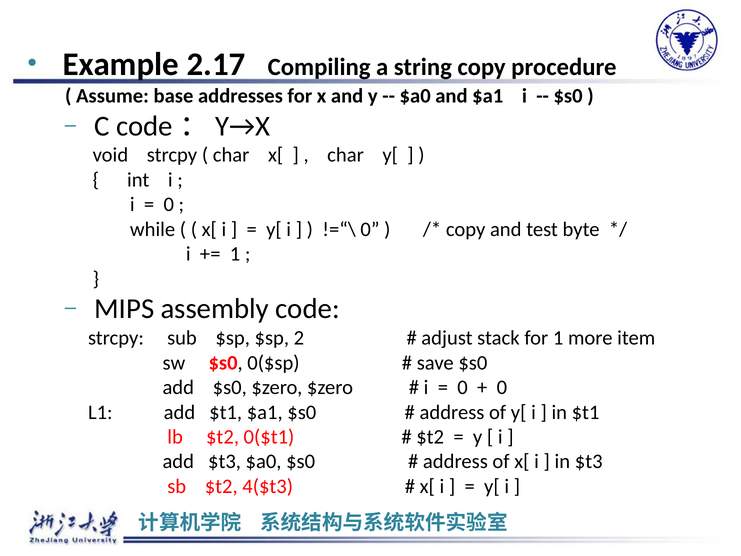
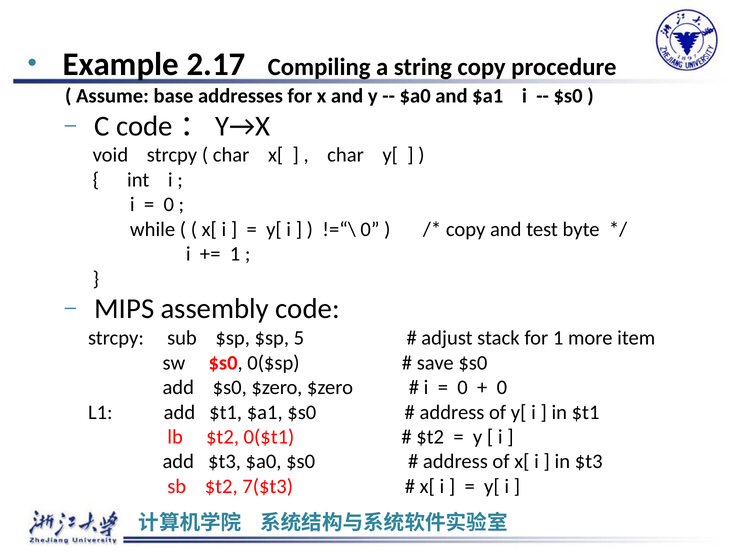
2: 2 -> 5 (299, 338)
4($t3: 4($t3 -> 7($t3 (268, 486)
